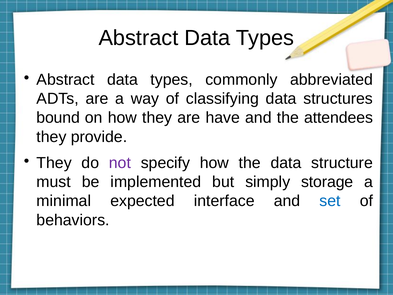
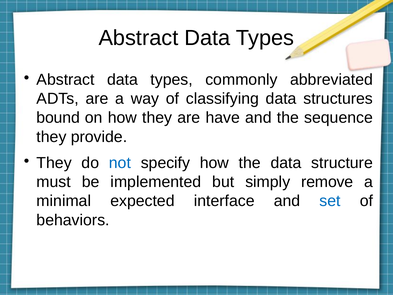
attendees: attendees -> sequence (339, 118)
not colour: purple -> blue (120, 163)
storage: storage -> remove (327, 182)
